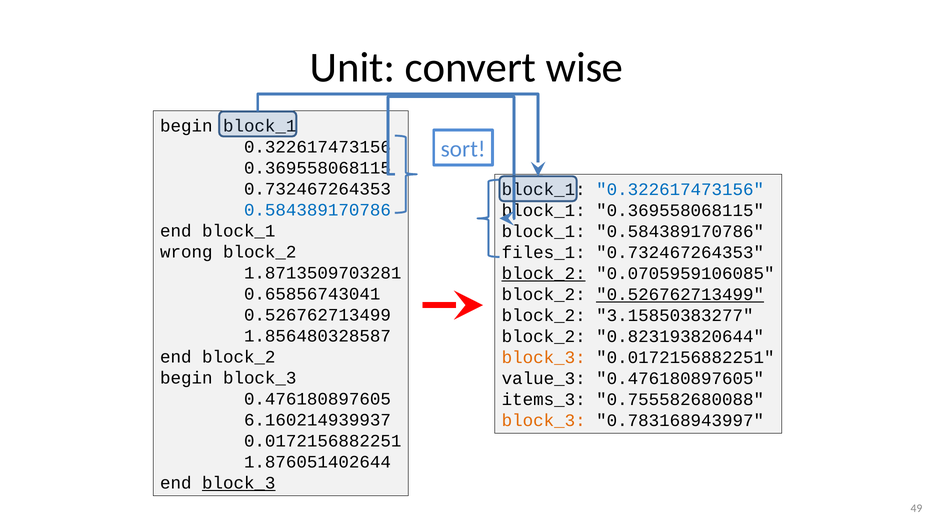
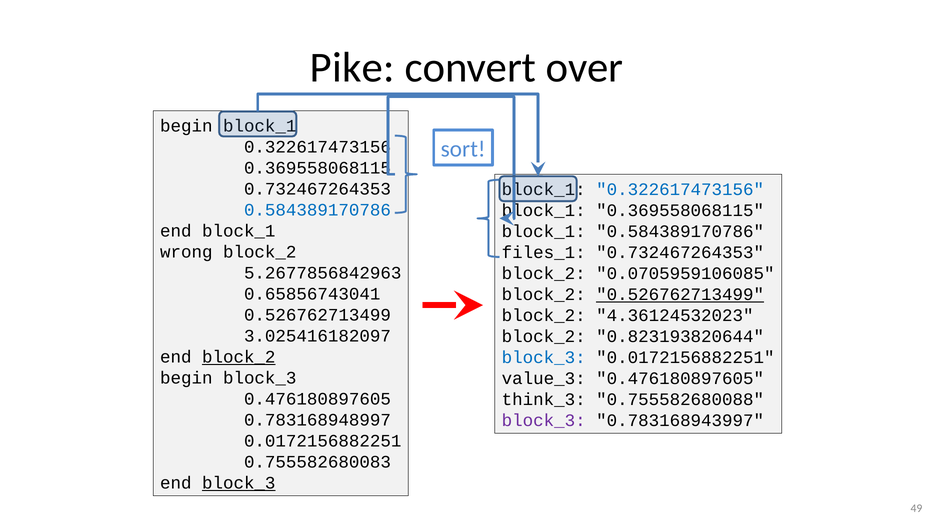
Unit: Unit -> Pike (352, 68)
wise: wise -> over (585, 68)
1.8713509703281: 1.8713509703281 -> 5.2677856842963 (323, 273)
block_2 underline: present -> none (544, 273)
3.15850383277: 3.15850383277 -> 4.36124532023 (675, 315)
1.856480328587: 1.856480328587 -> 3.025416182097 (317, 336)
block_2 underline: none -> present (239, 357)
block_3 colour: orange -> blue (544, 357)
items_3: items_3 -> think_3 (544, 399)
6.160214939937: 6.160214939937 -> 0.783168948997 (317, 420)
block_3 colour: orange -> purple (544, 420)
1.876051402644: 1.876051402644 -> 0.755582680083 (317, 462)
